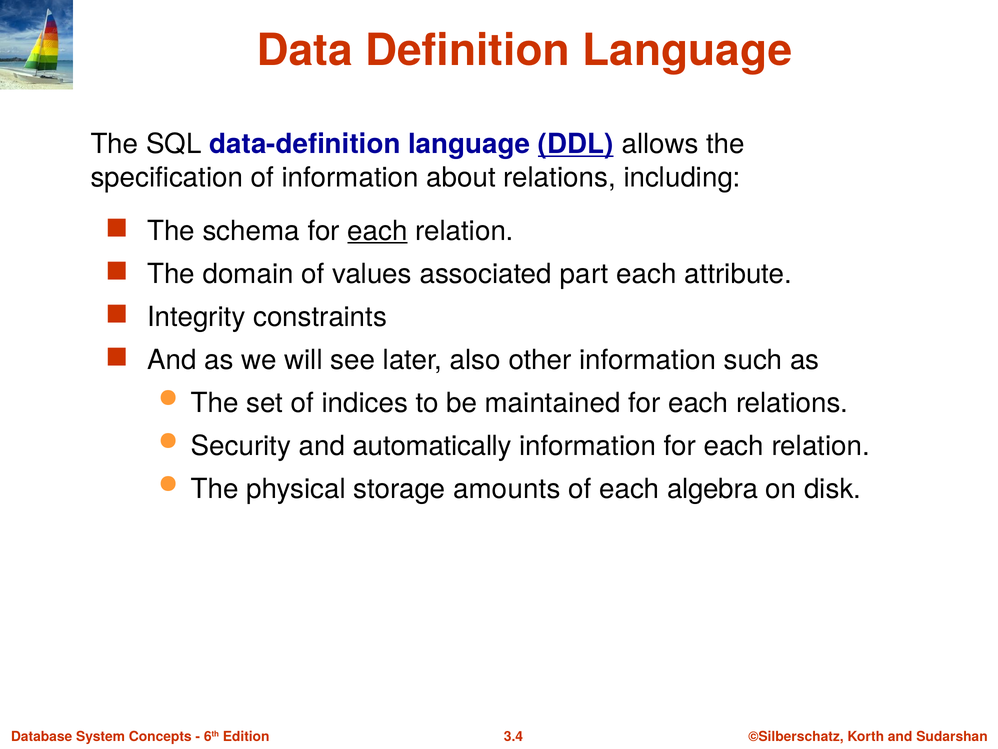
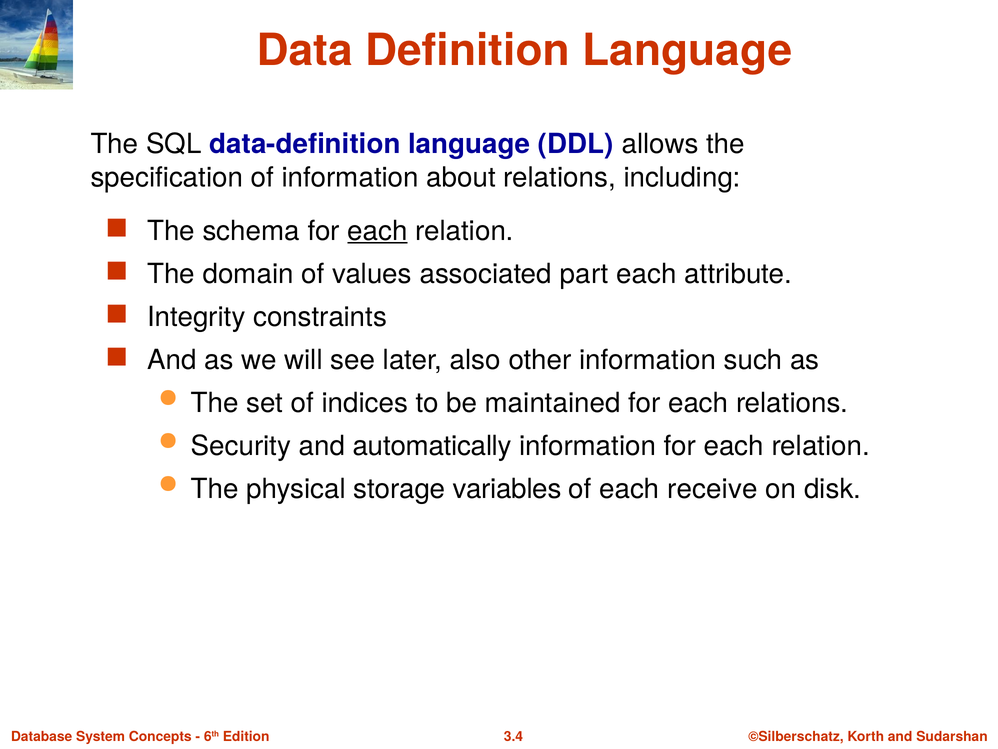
DDL underline: present -> none (576, 144)
amounts: amounts -> variables (507, 489)
algebra: algebra -> receive (712, 489)
